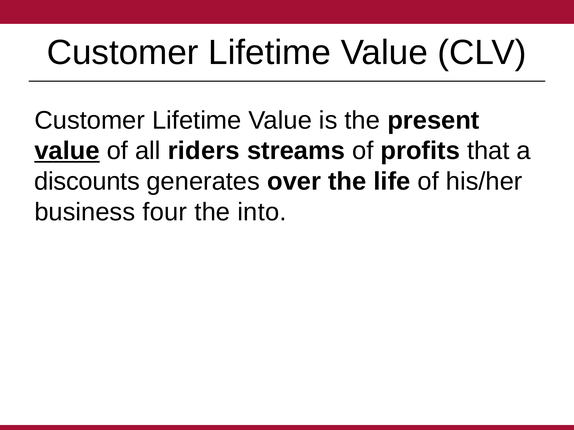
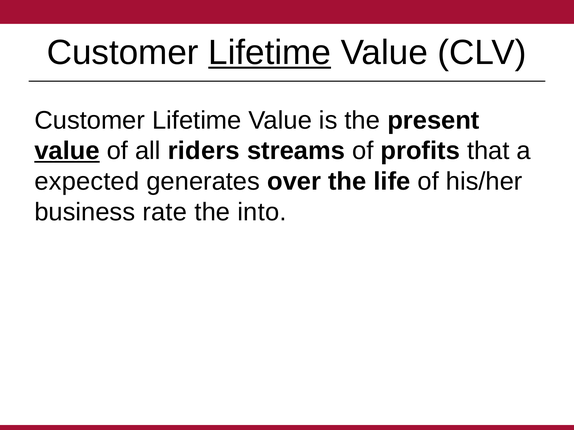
Lifetime underline: none -> present (270, 53)
discounts: discounts -> expected (87, 182)
four: four -> rate (165, 212)
